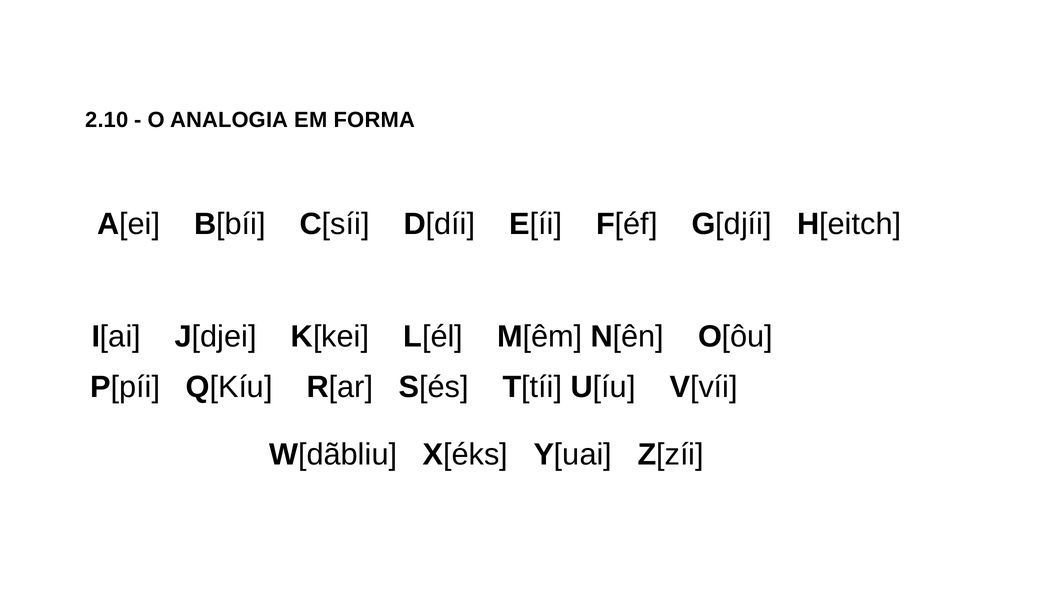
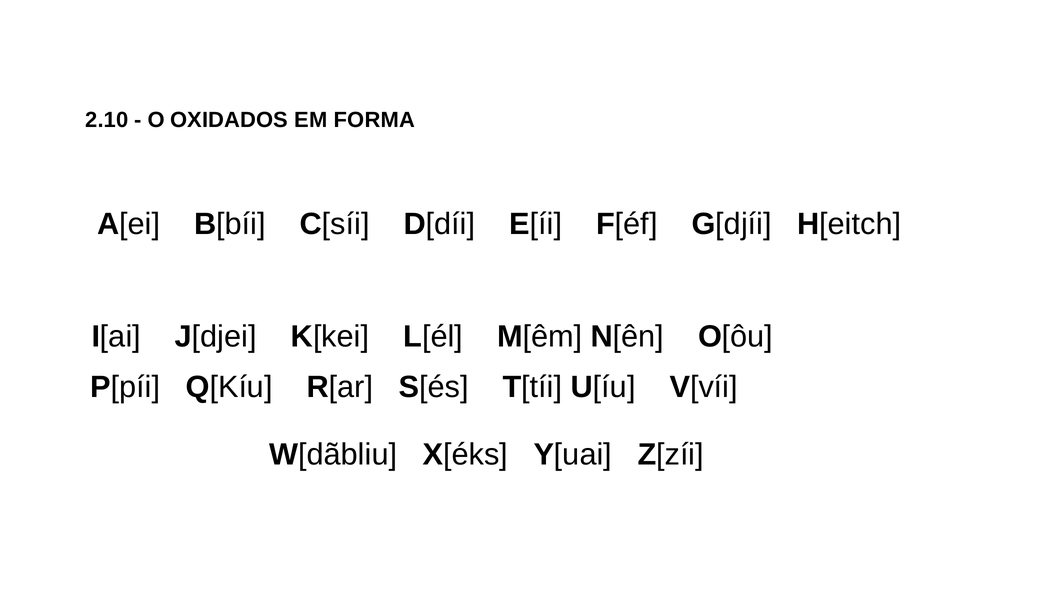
ANALOGIA: ANALOGIA -> OXIDADOS (229, 120)
